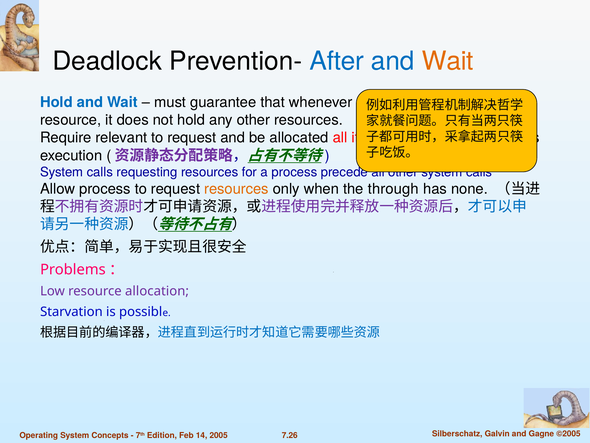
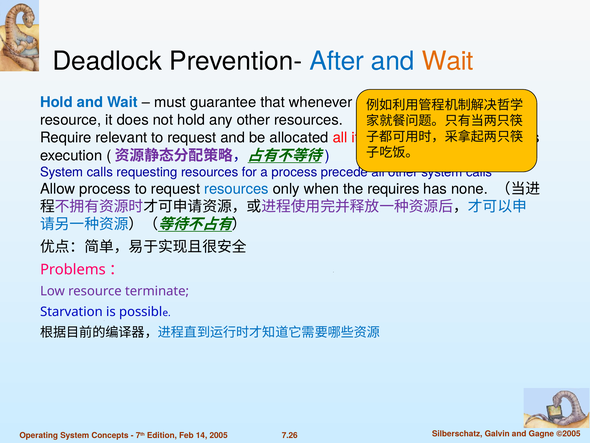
resources colour: orange -> blue (236, 189)
through: through -> requires (393, 189)
allocation: allocation -> terminate (157, 291)
